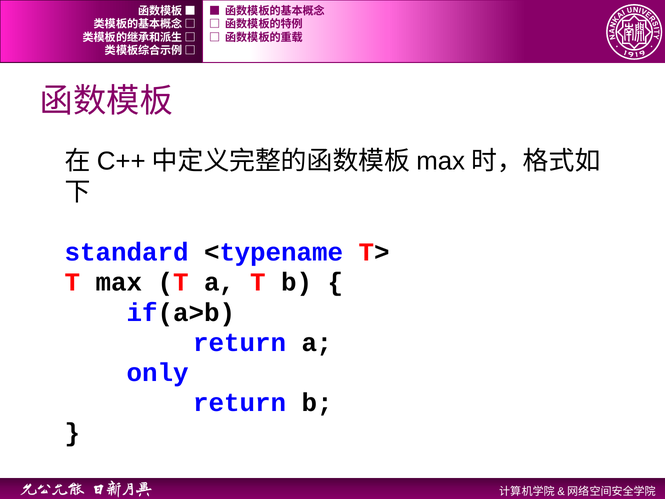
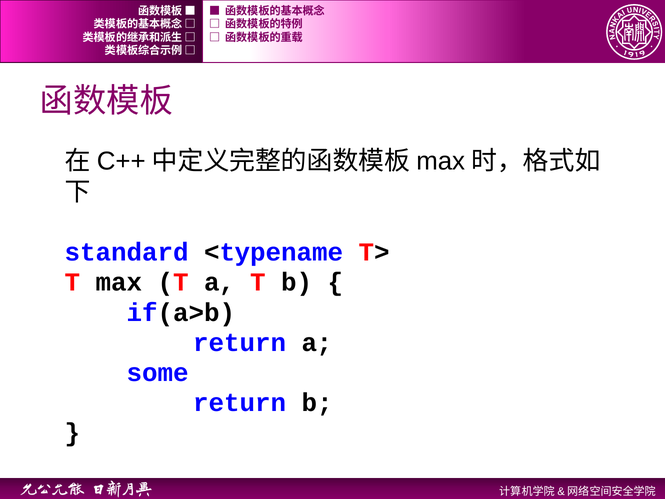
only: only -> some (158, 372)
